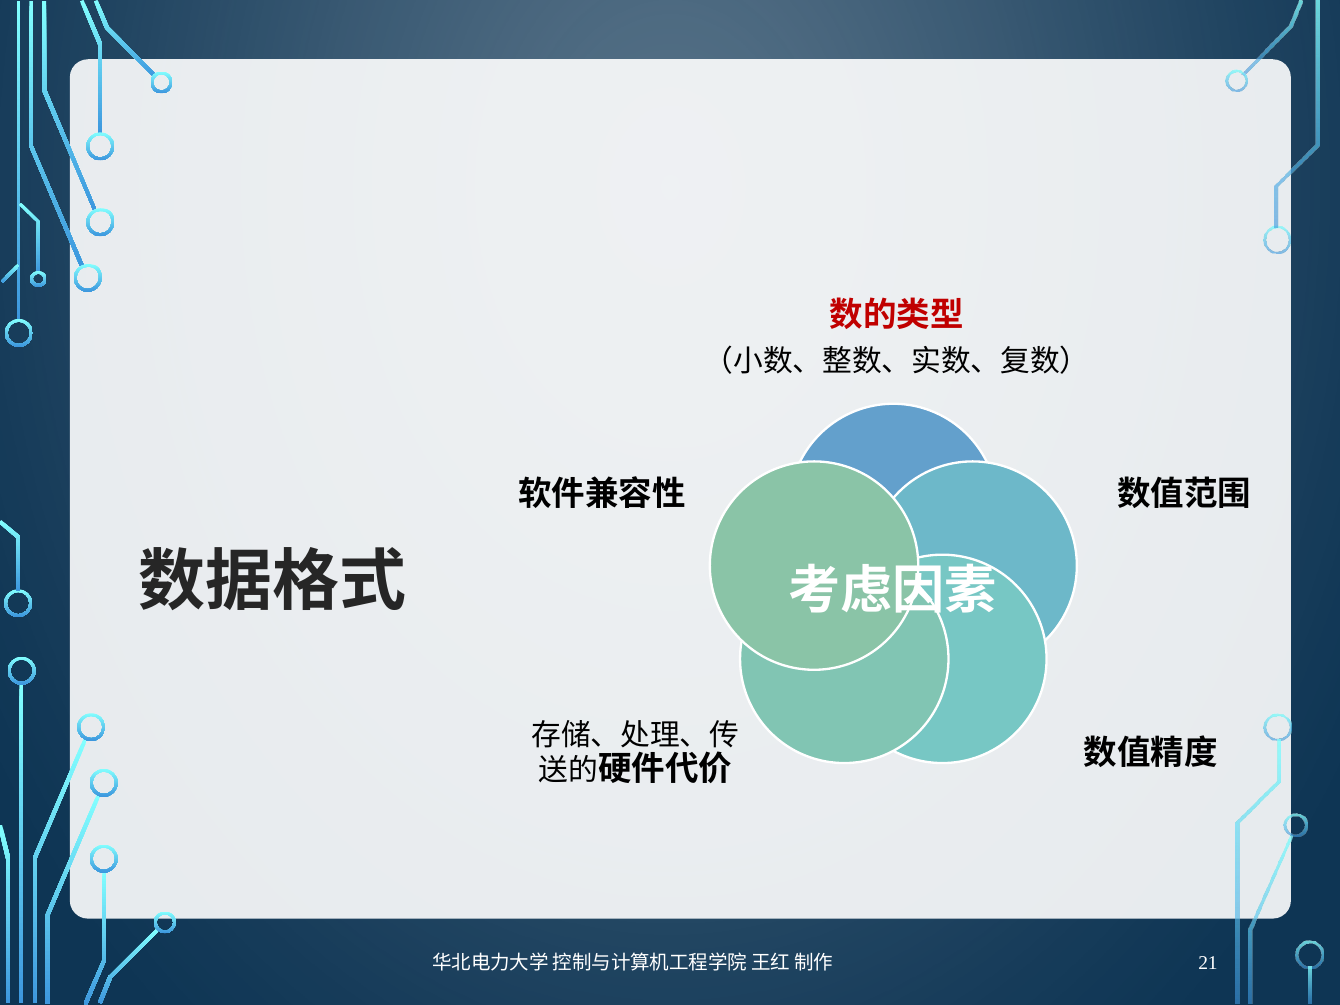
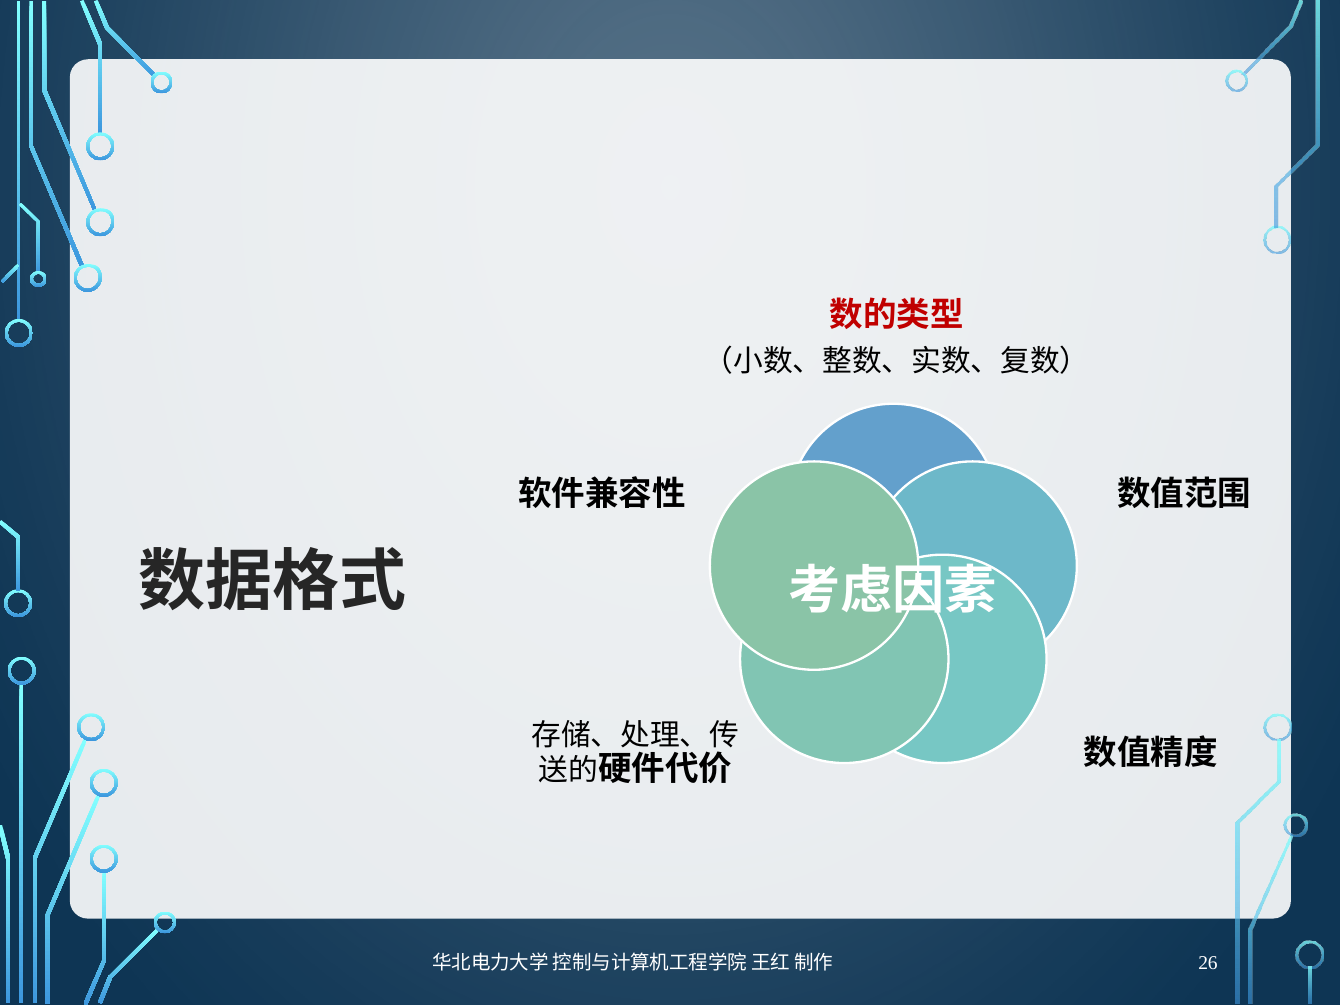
21: 21 -> 26 (1208, 963)
